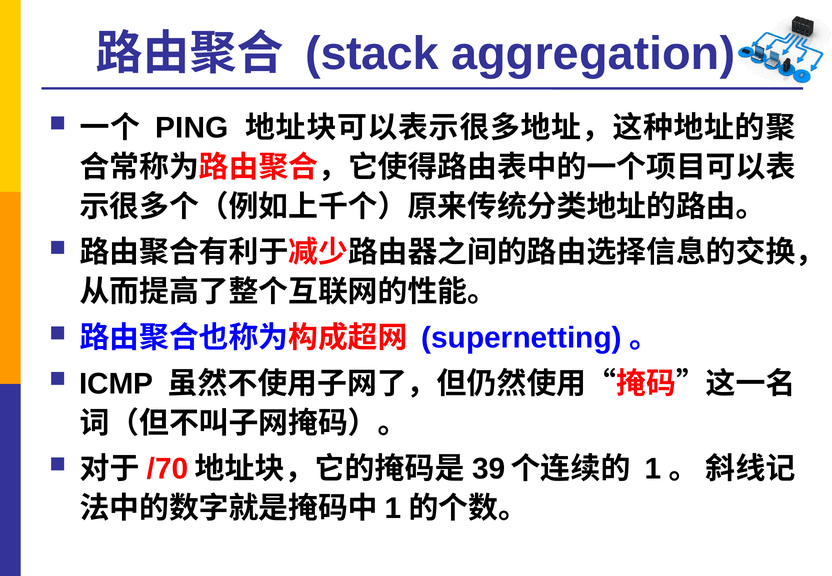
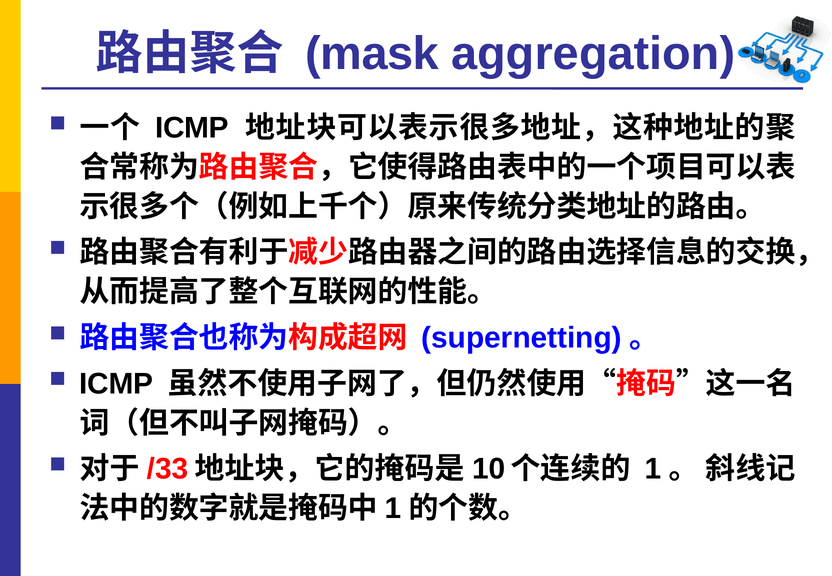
stack: stack -> mask (372, 54)
PING: PING -> ICMP (192, 128)
/70: /70 -> /33 (168, 469)
39: 39 -> 10 (489, 469)
